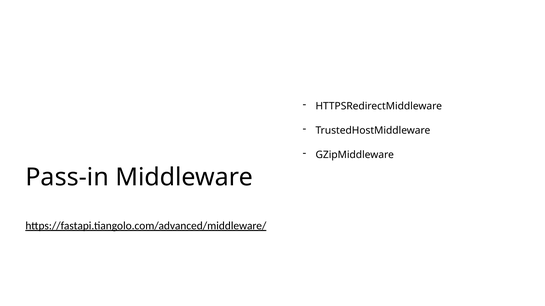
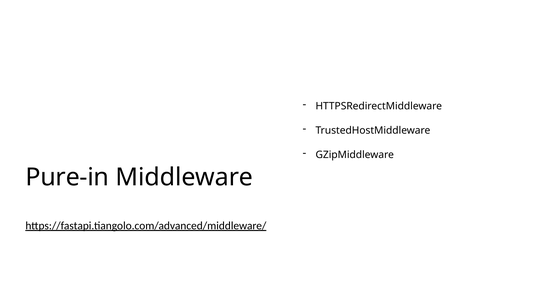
Pass-in: Pass-in -> Pure-in (67, 178)
